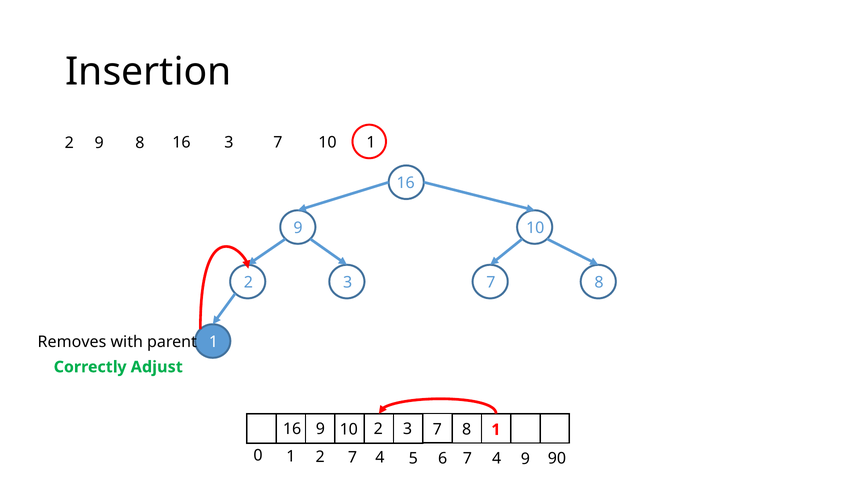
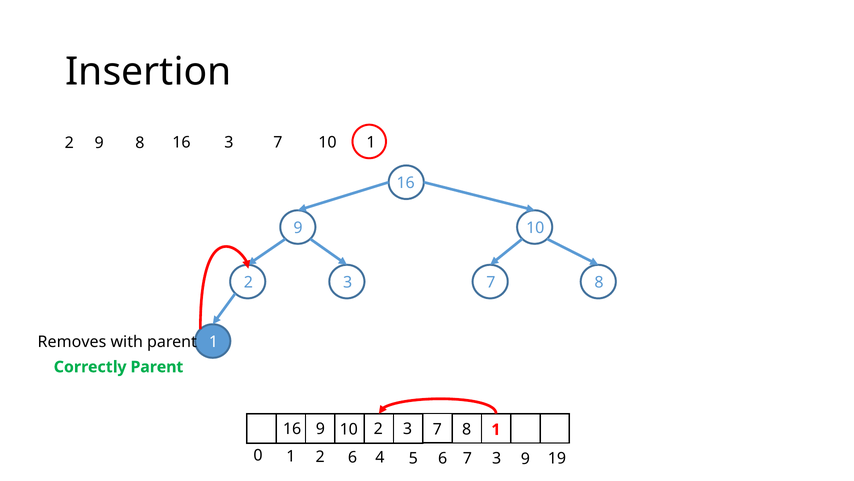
Correctly Adjust: Adjust -> Parent (157, 367)
2 7: 7 -> 6 (352, 457)
6 7 4: 4 -> 3 (497, 458)
90: 90 -> 19 (557, 458)
